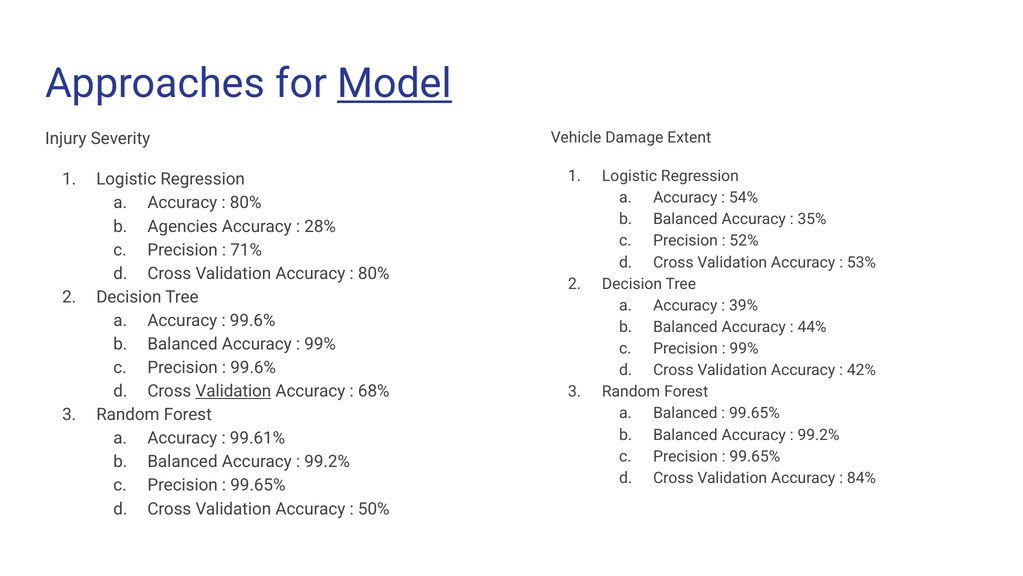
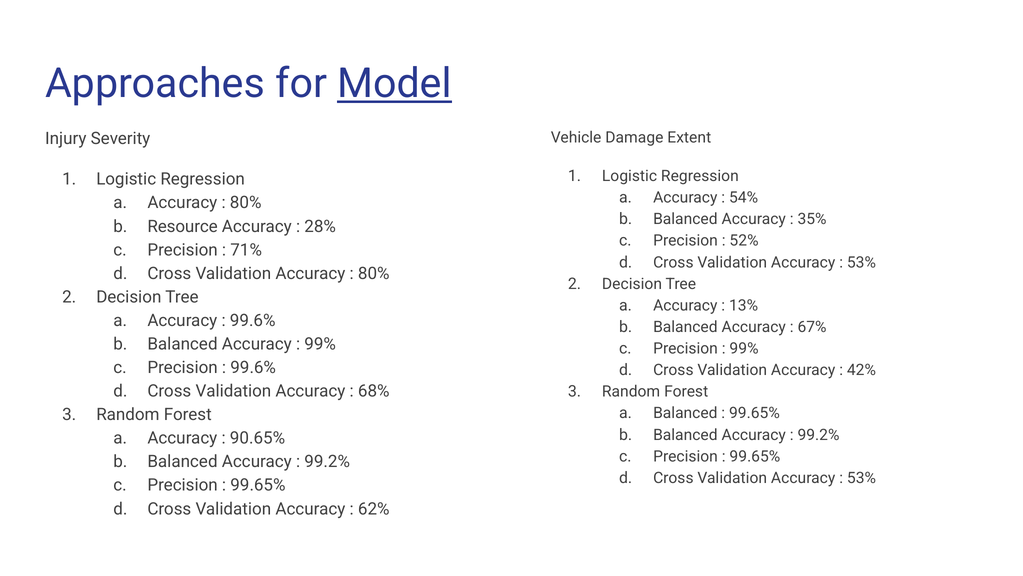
Agencies: Agencies -> Resource (183, 226)
39%: 39% -> 13% (744, 305)
44%: 44% -> 67% (812, 327)
Validation underline: present -> none (233, 391)
99.61%: 99.61% -> 90.65% (258, 438)
84%: 84% -> 53% (861, 478)
50%: 50% -> 62% (374, 508)
